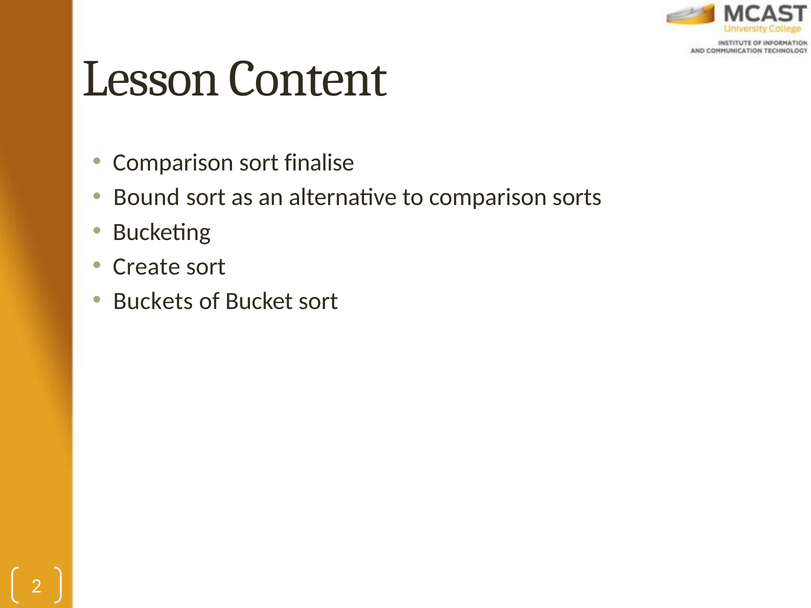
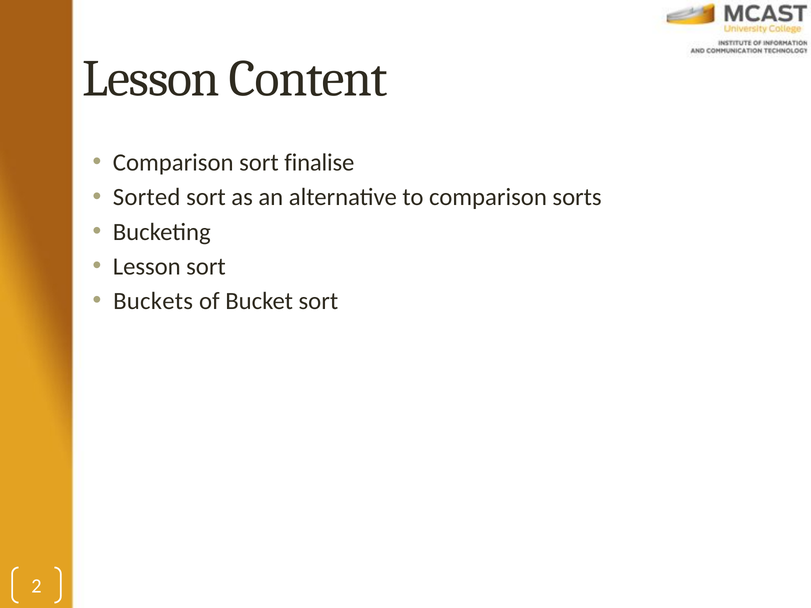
Bound: Bound -> Sorted (147, 197)
Create: Create -> Lesson (147, 267)
